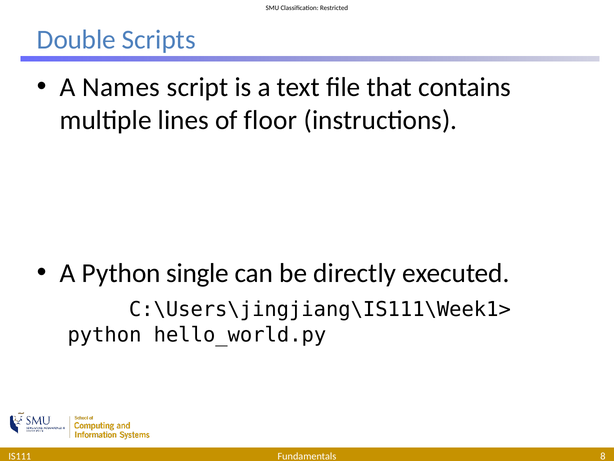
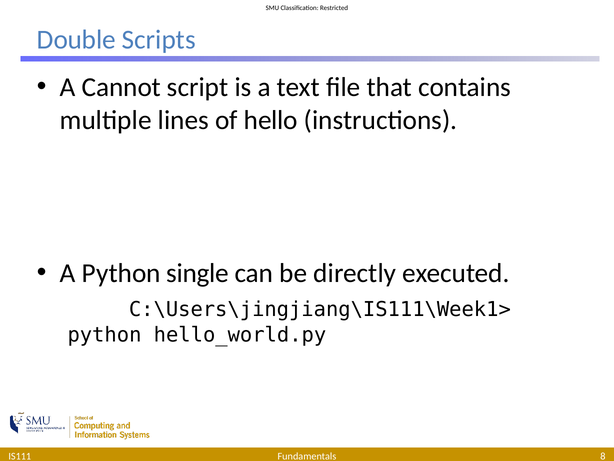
Names: Names -> Cannot (121, 87)
floor: floor -> hello (271, 120)
